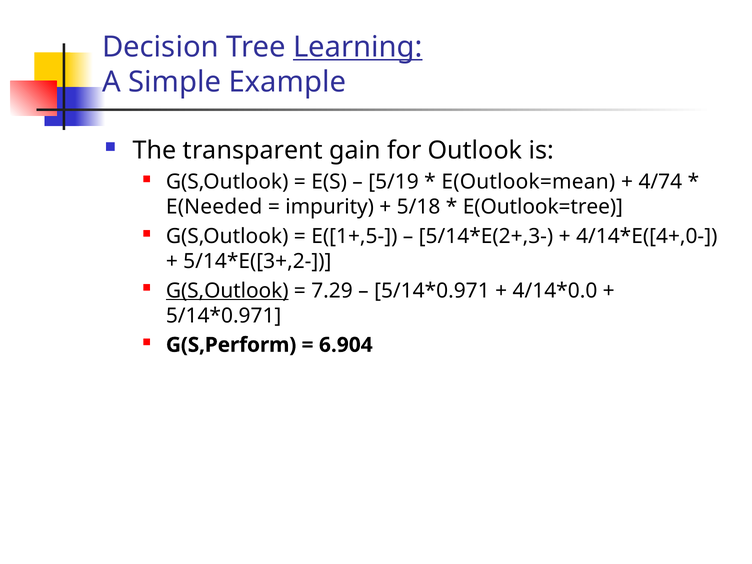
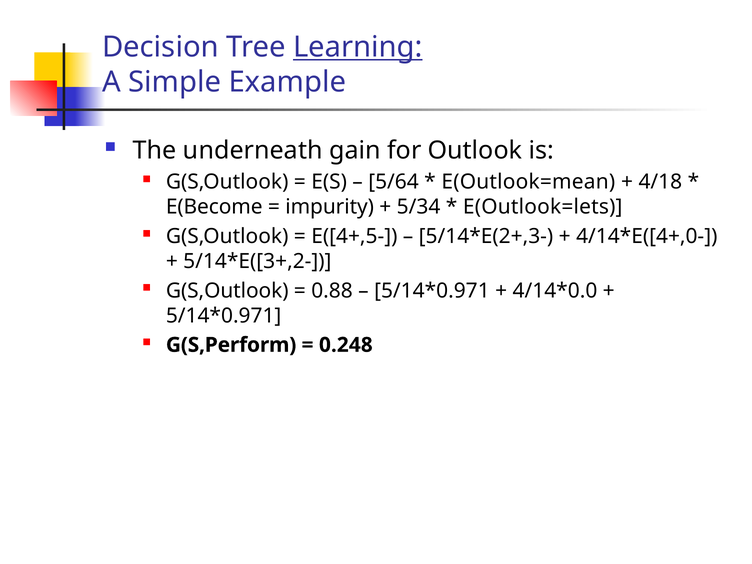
transparent: transparent -> underneath (253, 151)
5/19: 5/19 -> 5/64 (394, 182)
4/74: 4/74 -> 4/18 (660, 182)
E(Needed: E(Needed -> E(Become (214, 207)
5/18: 5/18 -> 5/34 (419, 207)
E(Outlook=tree: E(Outlook=tree -> E(Outlook=lets (543, 207)
E([1+,5-: E([1+,5- -> E([4+,5- (354, 236)
G(S,Outlook underline: present -> none (227, 291)
7.29: 7.29 -> 0.88 (332, 291)
6.904: 6.904 -> 0.248 (346, 345)
